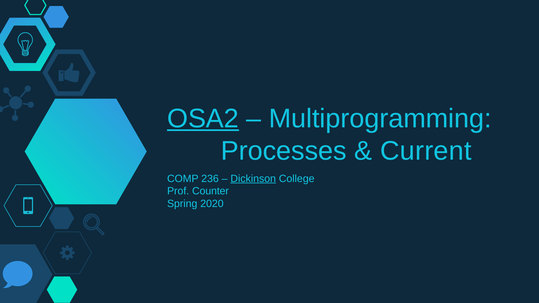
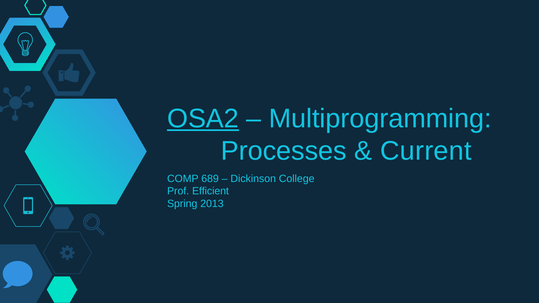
236: 236 -> 689 (210, 179)
Dickinson underline: present -> none (253, 179)
Counter: Counter -> Efficient (210, 191)
2020: 2020 -> 2013 (212, 204)
